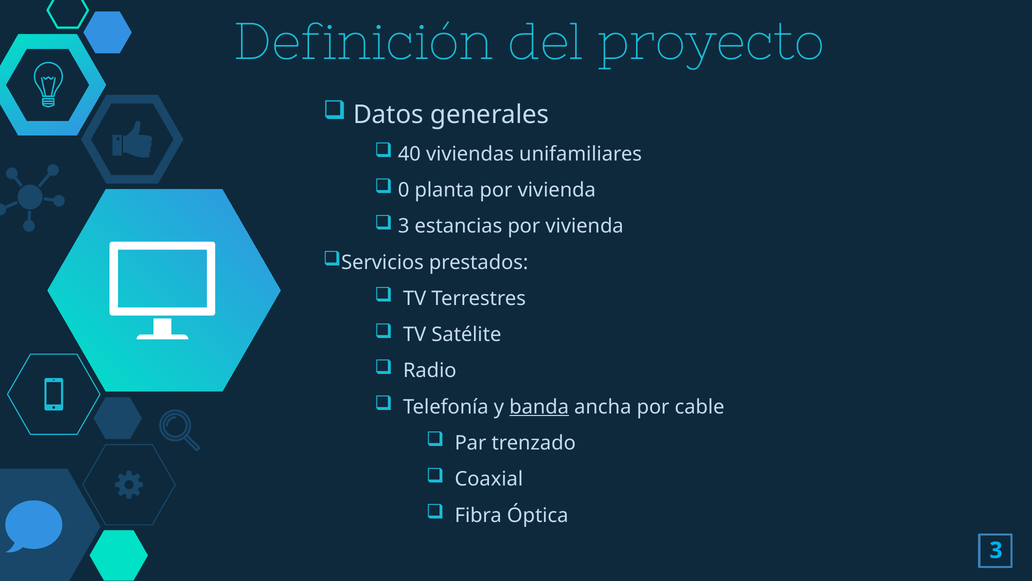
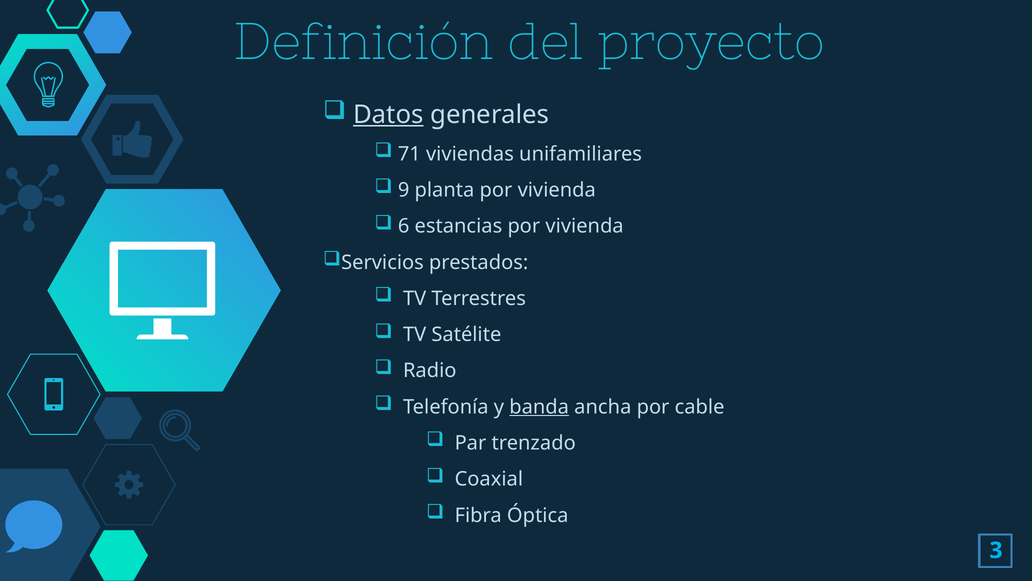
Datos underline: none -> present (388, 115)
40: 40 -> 71 (409, 154)
0: 0 -> 9 (404, 190)
3: 3 -> 6 (404, 226)
